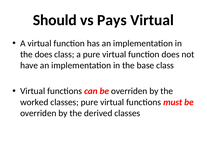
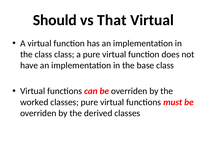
Pays: Pays -> That (112, 20)
the does: does -> class (43, 54)
